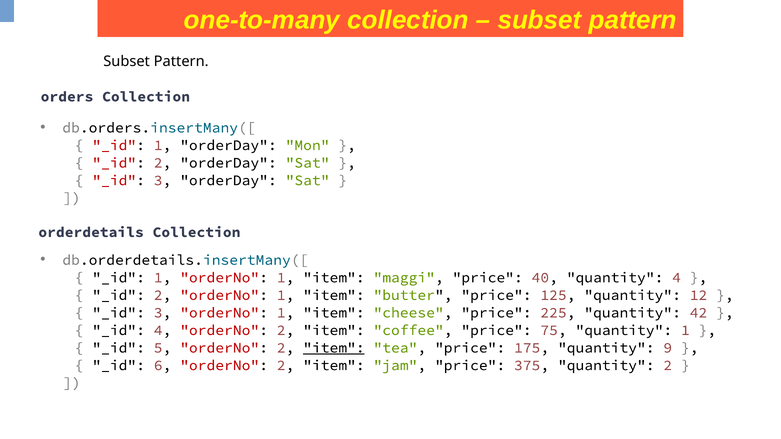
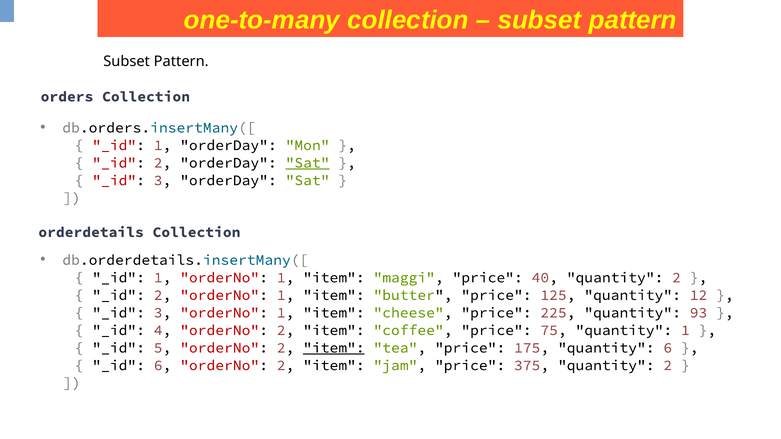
Sat underline: none -> present (308, 163)
40 quantity 4: 4 -> 2 (677, 278)
42: 42 -> 93 (699, 313)
quantity 9: 9 -> 6 (668, 348)
